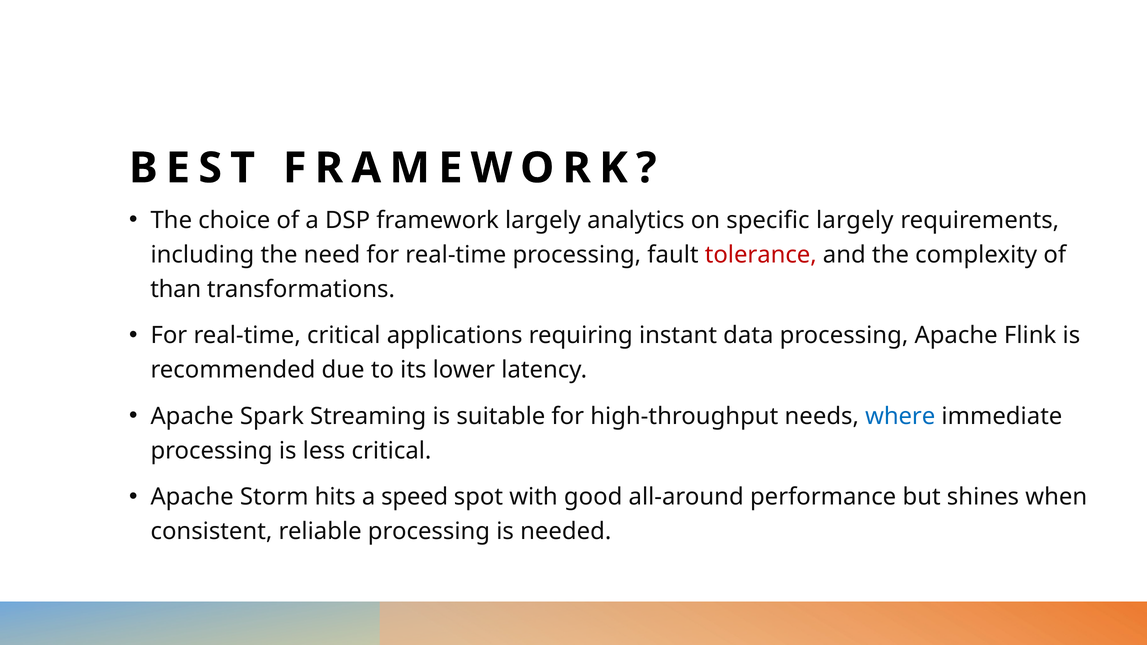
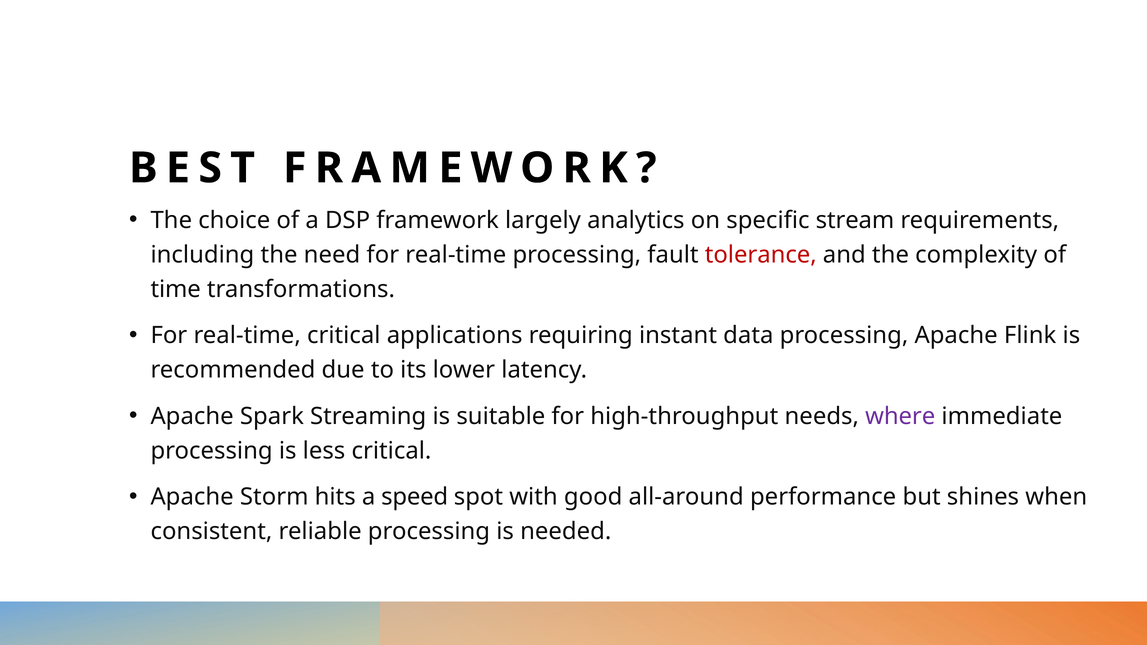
specific largely: largely -> stream (855, 220)
than: than -> time (176, 289)
where colour: blue -> purple (900, 416)
